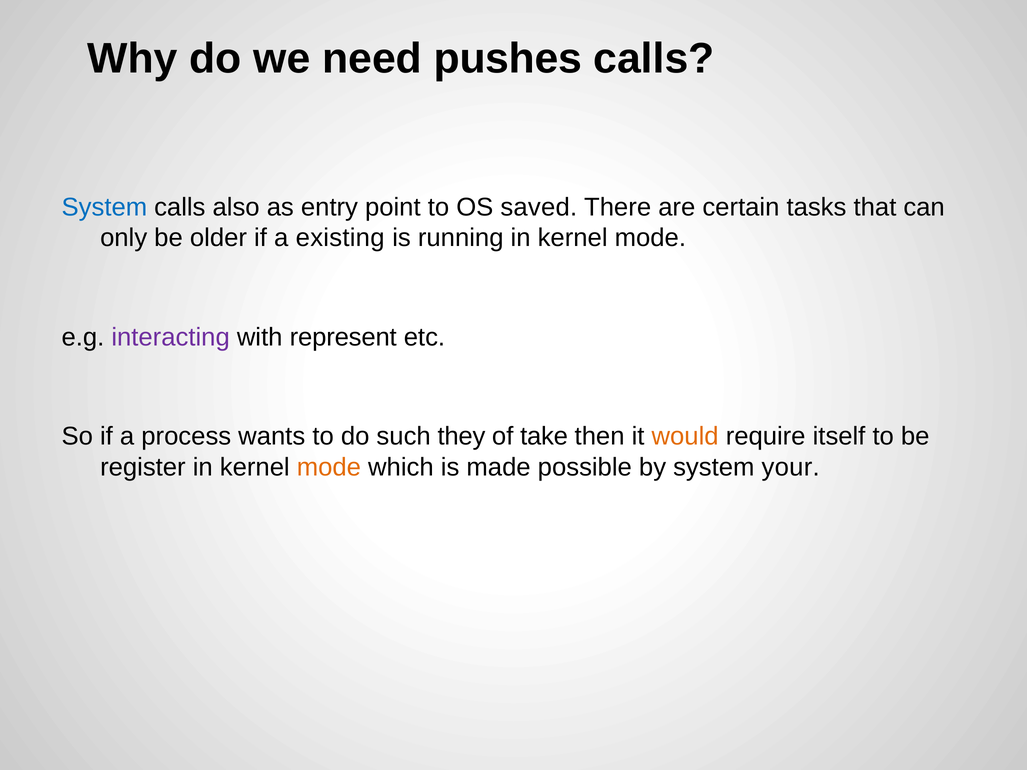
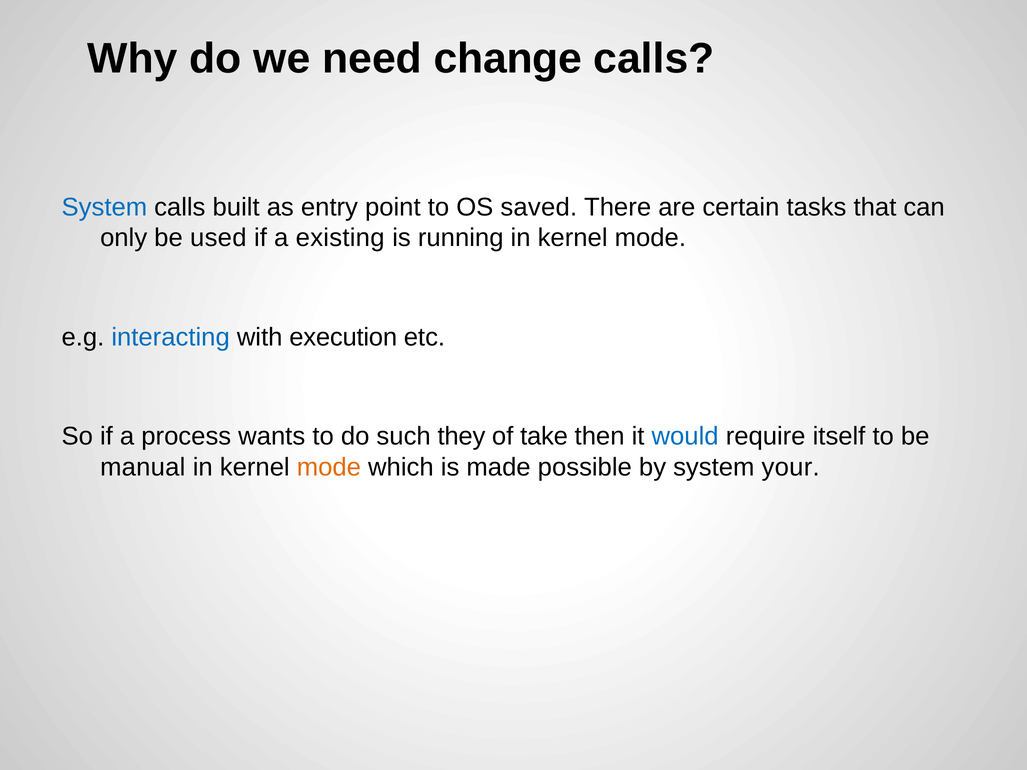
pushes: pushes -> change (508, 59)
also: also -> built (236, 207)
older: older -> used (218, 238)
interacting colour: purple -> blue (171, 337)
represent: represent -> execution (343, 337)
would colour: orange -> blue (685, 437)
register: register -> manual (143, 467)
